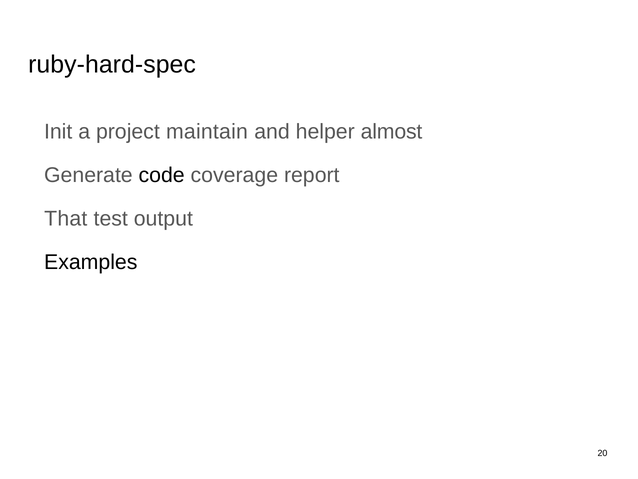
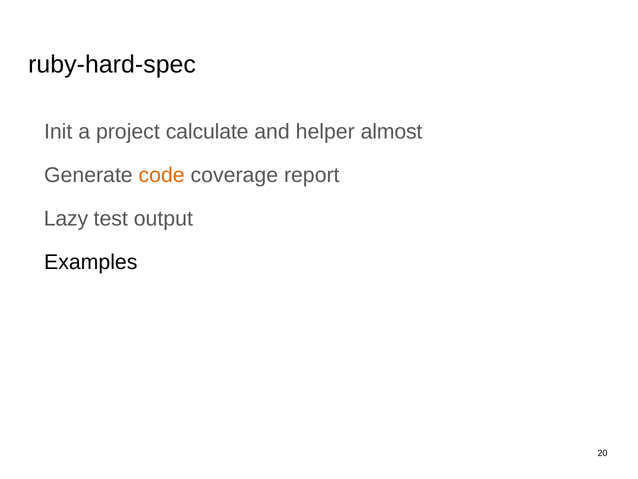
maintain: maintain -> calculate (207, 132)
code colour: black -> orange (162, 175)
That: That -> Lazy (66, 219)
